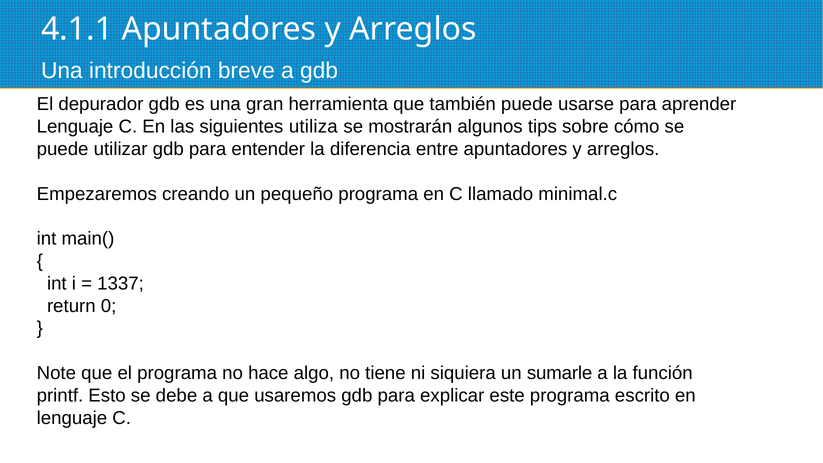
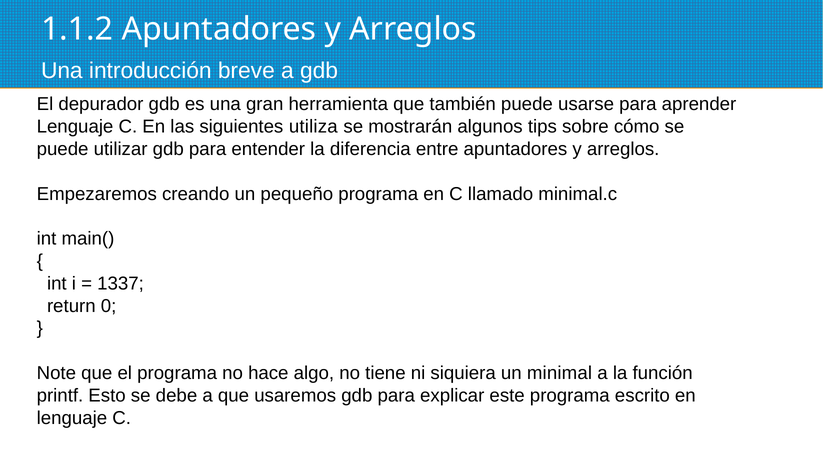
4.1.1: 4.1.1 -> 1.1.2 (77, 29)
sumarle: sumarle -> minimal (559, 373)
